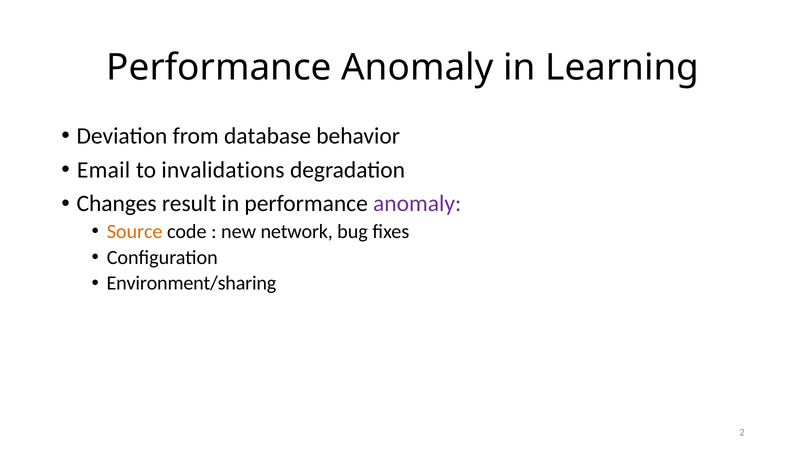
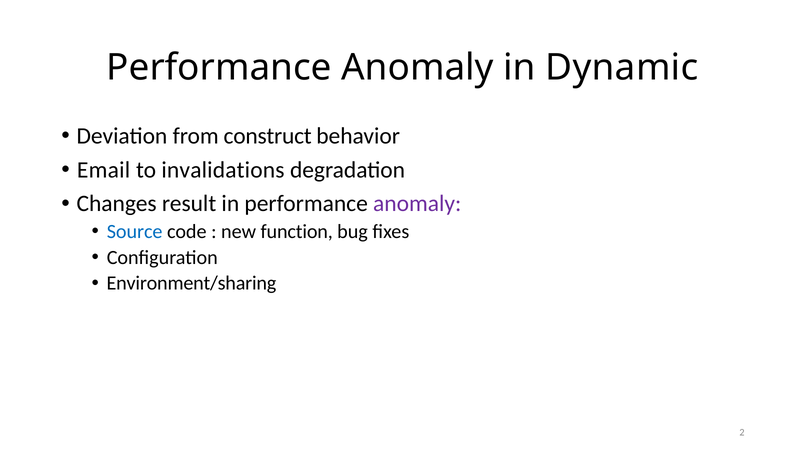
Learning: Learning -> Dynamic (622, 68)
database: database -> construct (268, 136)
Source colour: orange -> blue (135, 232)
network: network -> function (297, 232)
